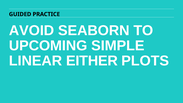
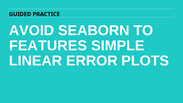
UPCOMING: UPCOMING -> FEATURES (48, 46)
EITHER: EITHER -> ERROR (92, 61)
